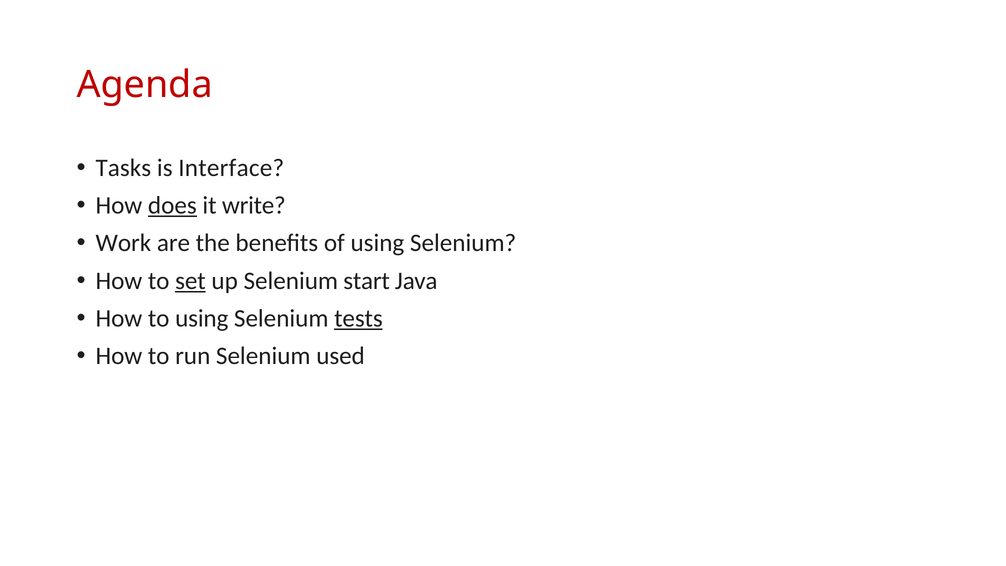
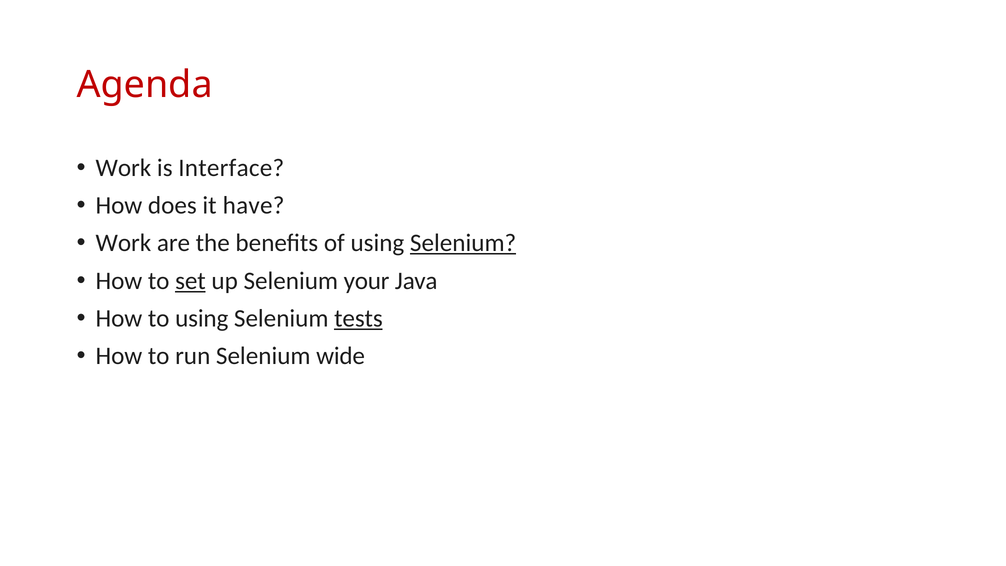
Tasks: Tasks -> Work (123, 168)
does underline: present -> none (172, 205)
write: write -> have (254, 205)
Selenium underline: none -> present (463, 243)
start: start -> your (367, 281)
used: used -> wide (341, 356)
